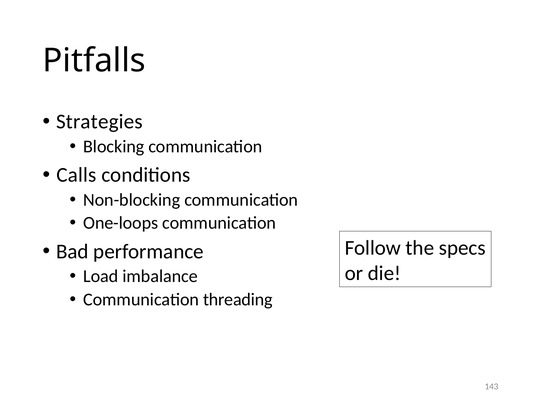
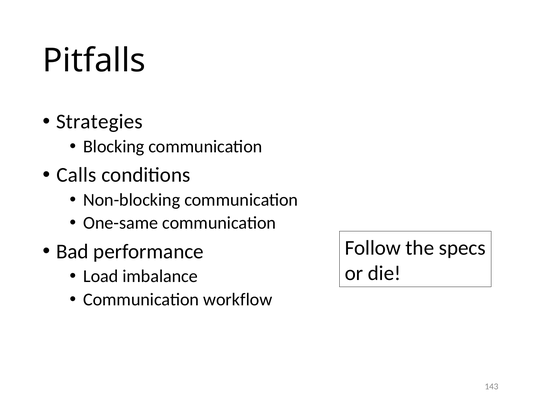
One-loops: One-loops -> One-same (121, 223)
threading: threading -> workflow (238, 300)
